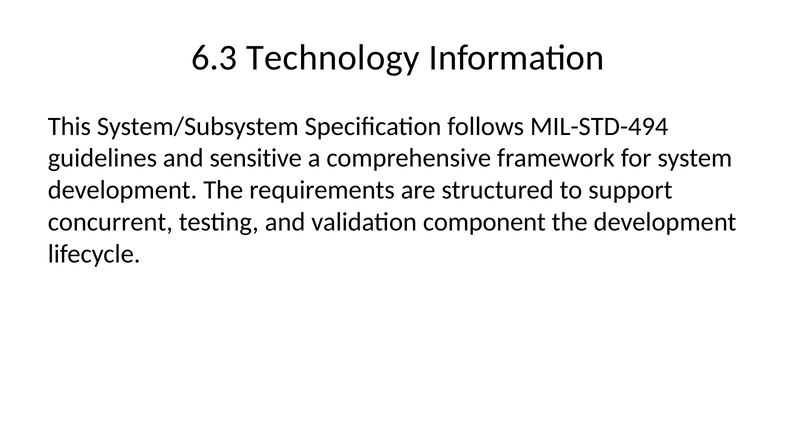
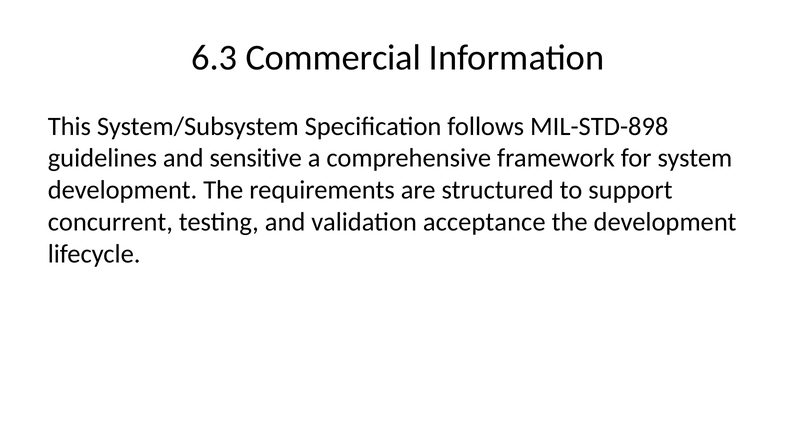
Technology: Technology -> Commercial (333, 58)
MIL-STD-494: MIL-STD-494 -> MIL-STD-898 (599, 126)
component: component -> acceptance (484, 222)
